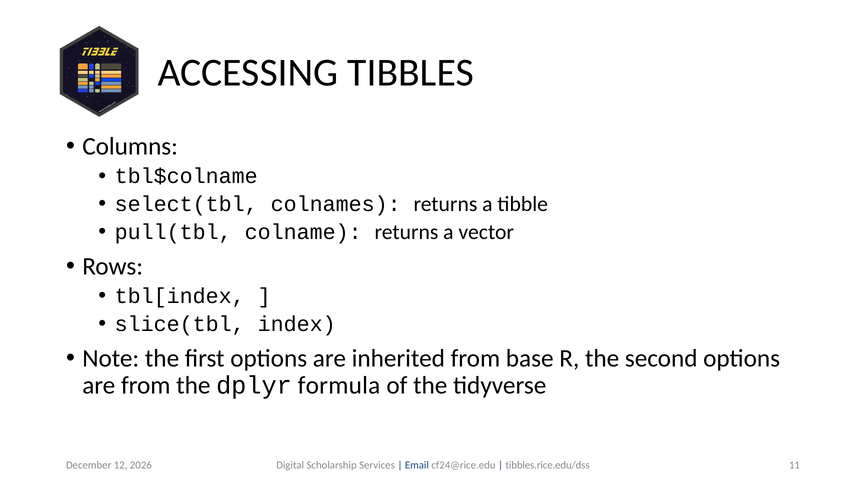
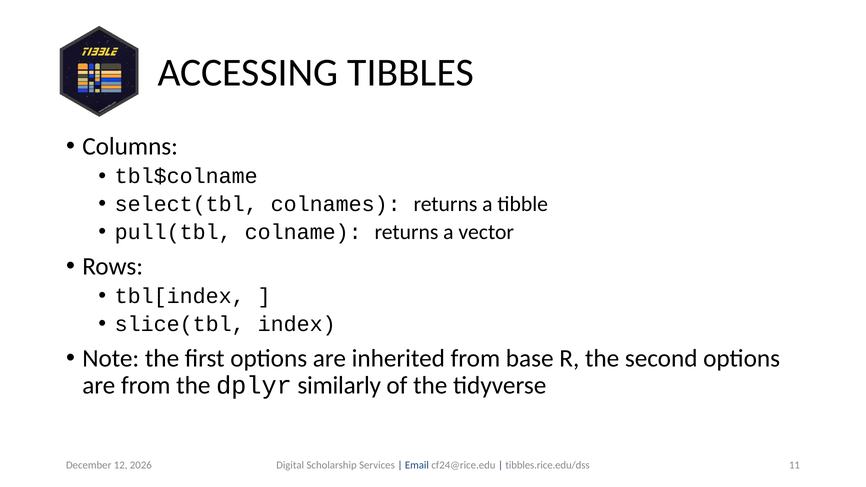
formula: formula -> similarly (339, 386)
